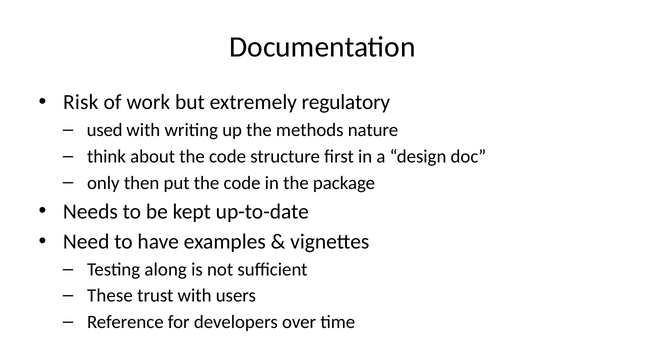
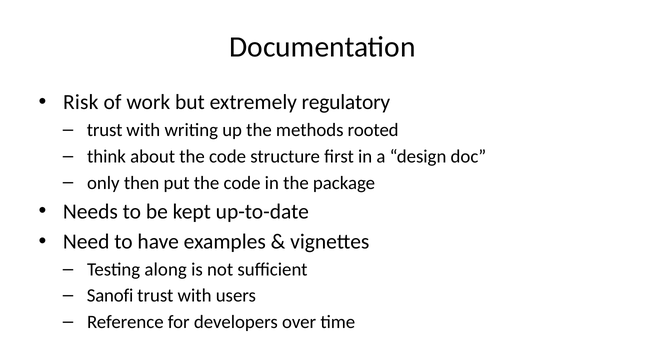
used: used -> trust (105, 130)
nature: nature -> rooted (373, 130)
These: These -> Sanofi (110, 296)
